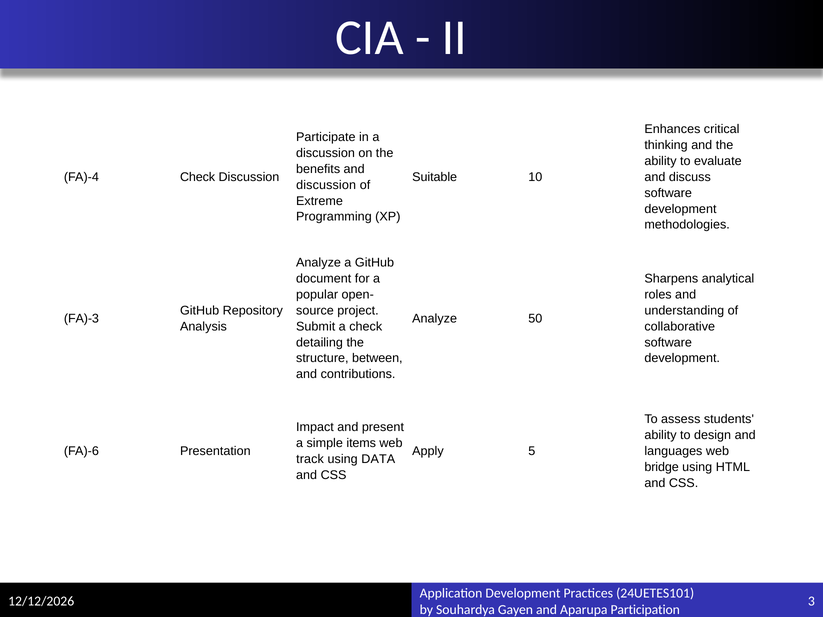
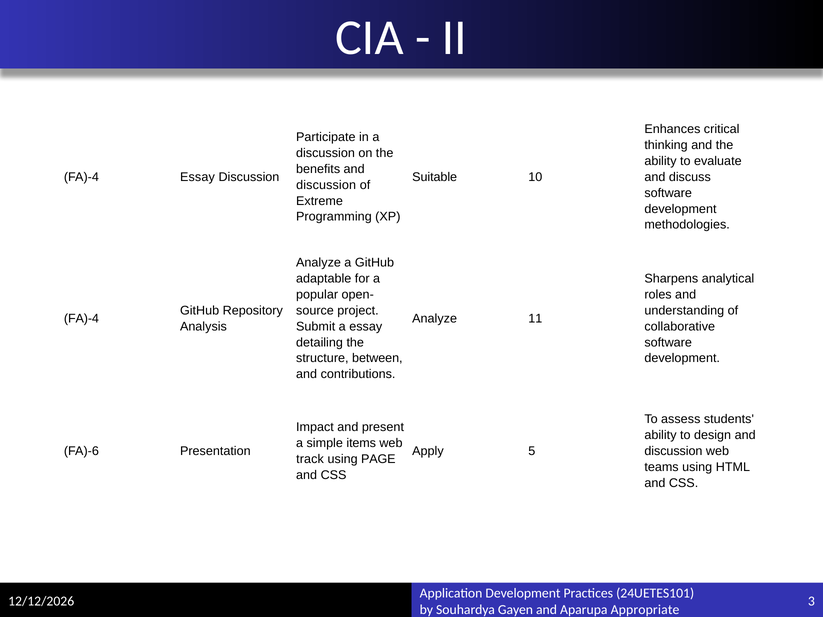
FA)-4 Check: Check -> Essay (197, 177)
document: document -> adaptable (324, 279)
FA)-3: FA)-3 -> FA)-4 (81, 319)
50: 50 -> 11 (535, 319)
a check: check -> essay (366, 327)
languages: languages -> discussion (673, 451)
DATA: DATA -> PAGE (378, 459)
bridge: bridge -> teams (662, 467)
Participation: Participation -> Appropriate (645, 610)
